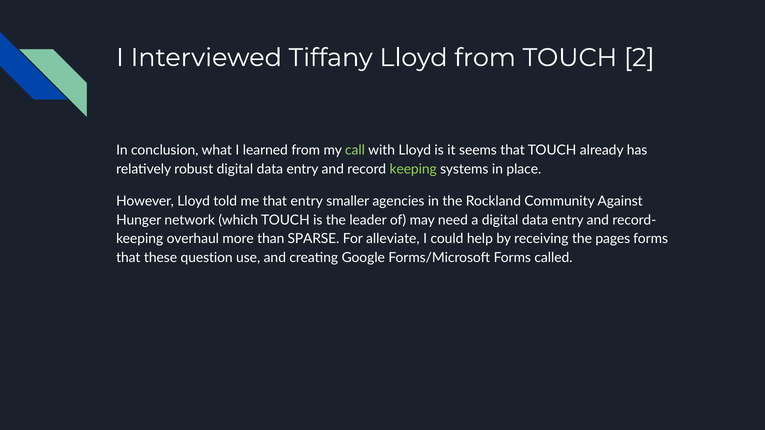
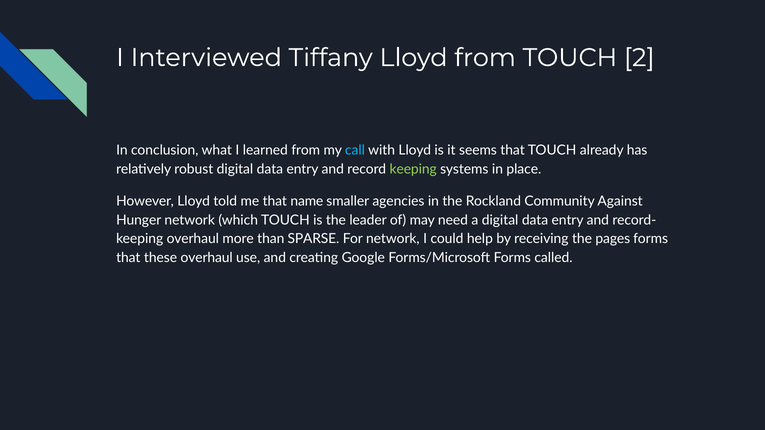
call colour: light green -> light blue (355, 150)
that entry: entry -> name (307, 201)
For alleviate: alleviate -> network (393, 239)
these question: question -> overhaul (207, 258)
